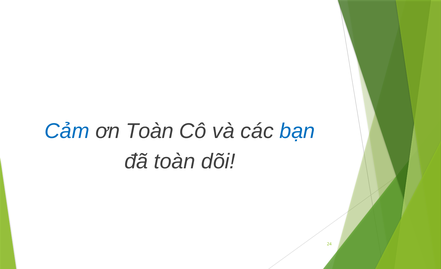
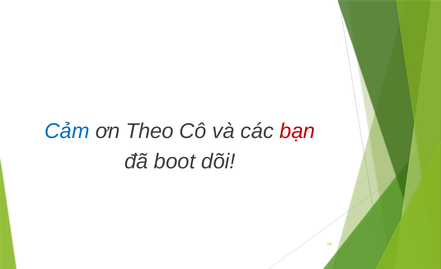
ơn Toàn: Toàn -> Theo (150, 131)
bạn colour: blue -> red (297, 131)
đã toàn: toàn -> boot (175, 161)
